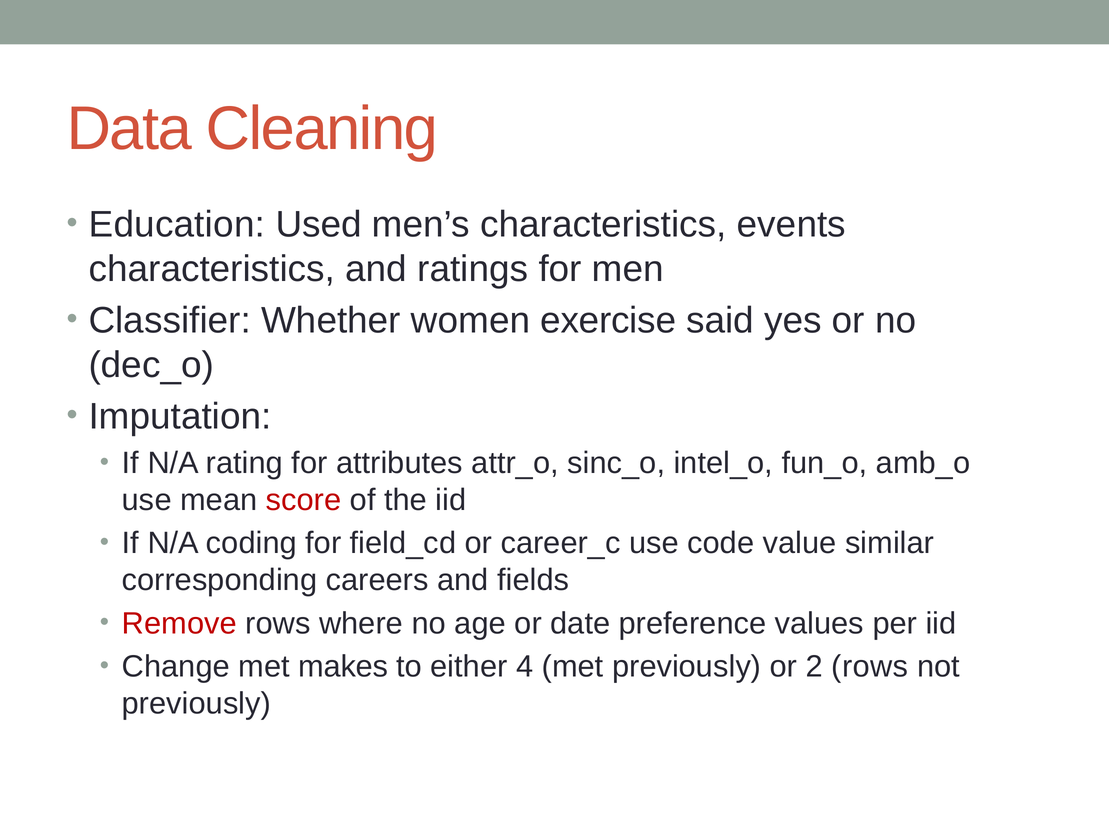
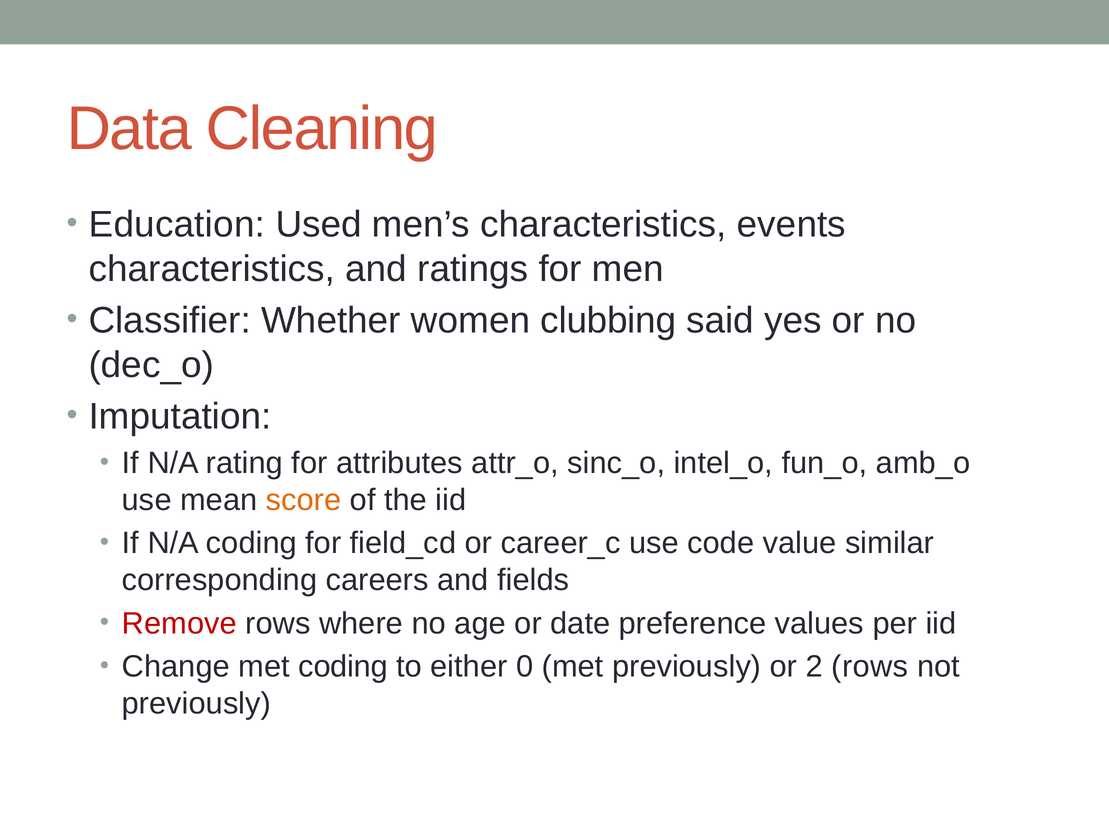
exercise: exercise -> clubbing (608, 320)
score colour: red -> orange (304, 500)
met makes: makes -> coding (343, 666)
4: 4 -> 0 (525, 666)
